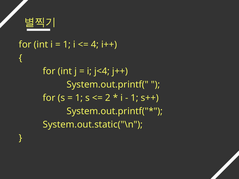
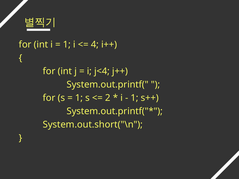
System.out.static("\n: System.out.static("\n -> System.out.short("\n (93, 125)
